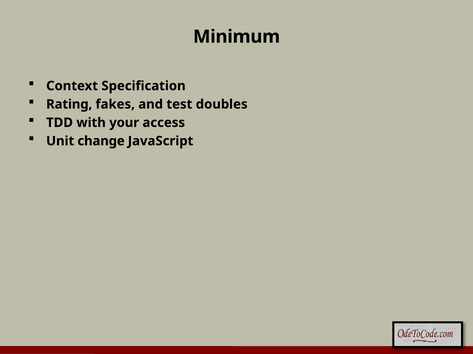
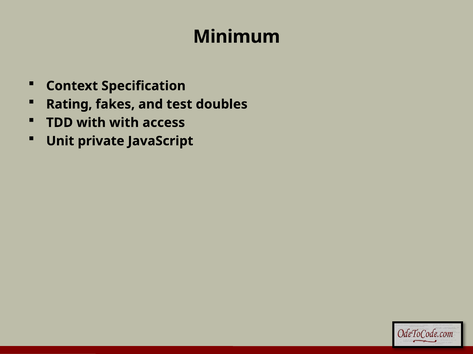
with your: your -> with (124, 123)
change: change -> private (101, 141)
